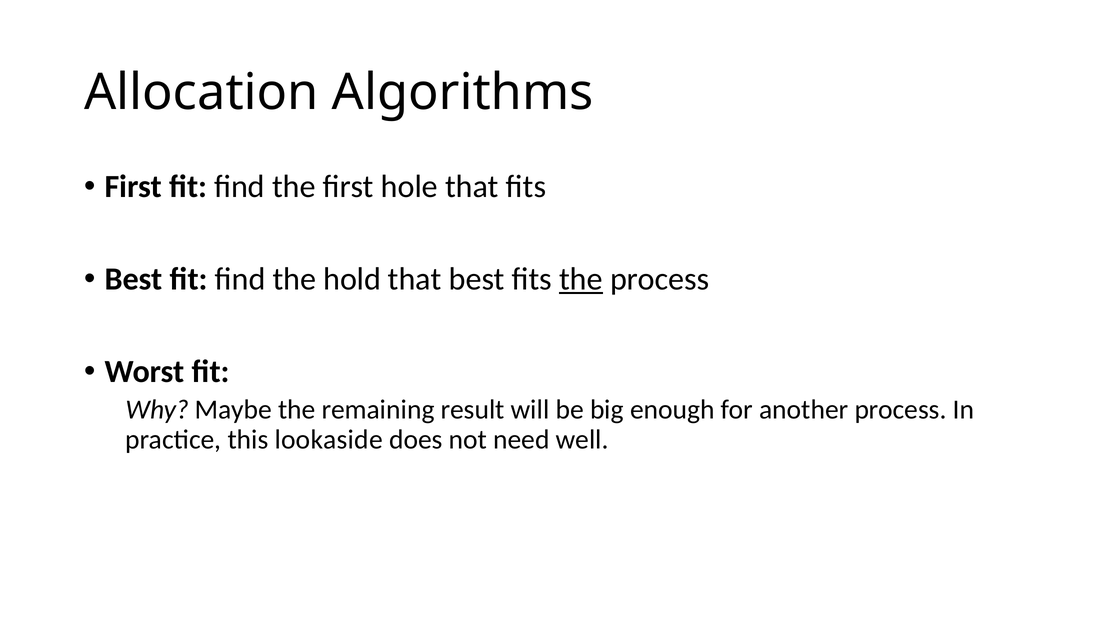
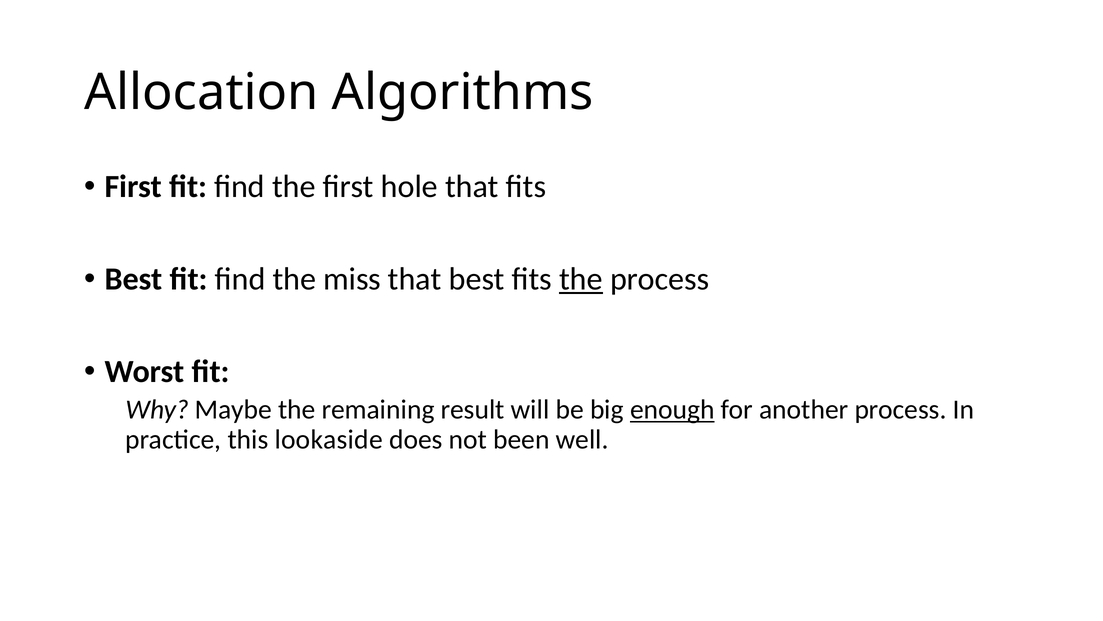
hold: hold -> miss (352, 279)
enough underline: none -> present (672, 410)
need: need -> been (521, 439)
